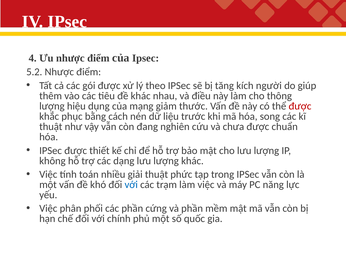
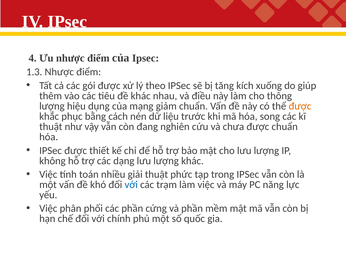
5.2: 5.2 -> 1.3 (34, 72)
người: người -> xuống (269, 85)
giảm thước: thước -> chuẩn (193, 106)
được colour: red -> orange (300, 106)
